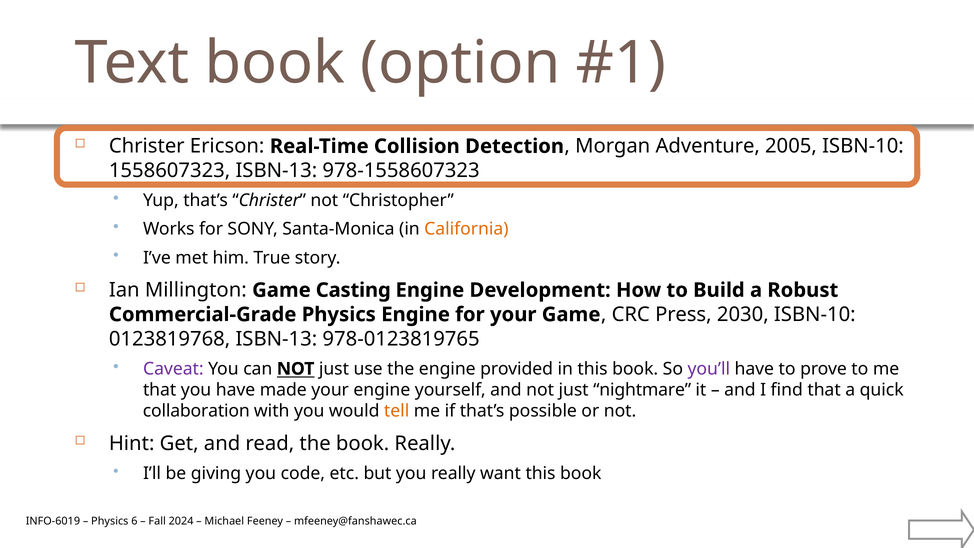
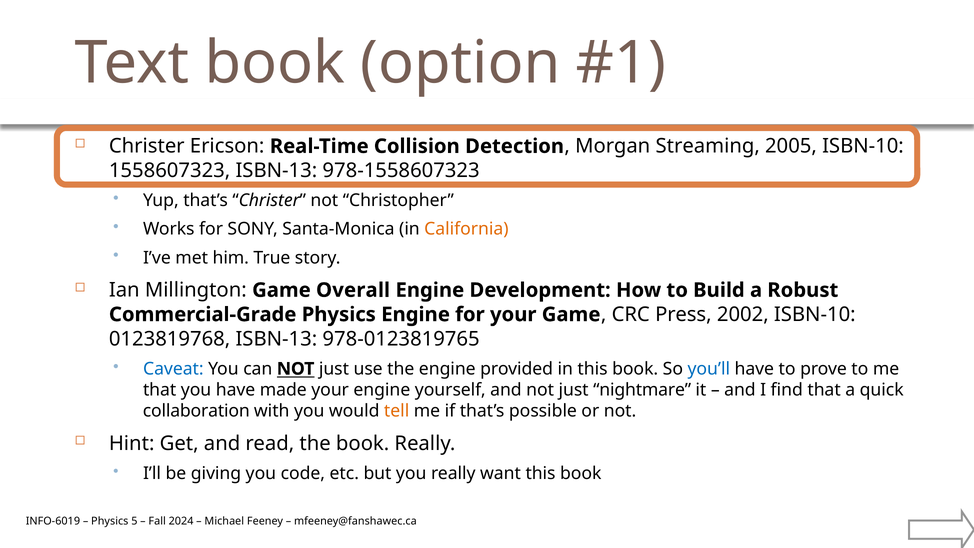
Adventure: Adventure -> Streaming (708, 146)
Casting: Casting -> Overall (353, 290)
2030: 2030 -> 2002 (743, 314)
Caveat colour: purple -> blue (173, 369)
you’ll colour: purple -> blue (709, 369)
6: 6 -> 5 (134, 521)
